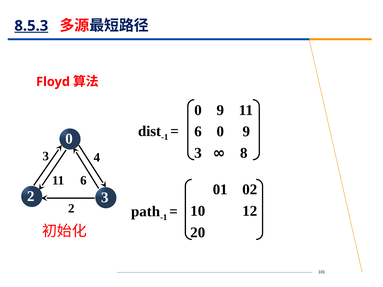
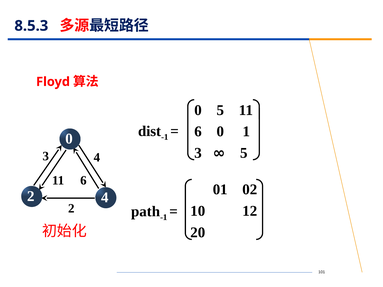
8.5.3 underline: present -> none (31, 26)
9: 9 -> 5 (220, 110)
6 0 9: 9 -> 1 (246, 132)
8: 8 -> 5 (244, 153)
2 3: 3 -> 4 (105, 198)
